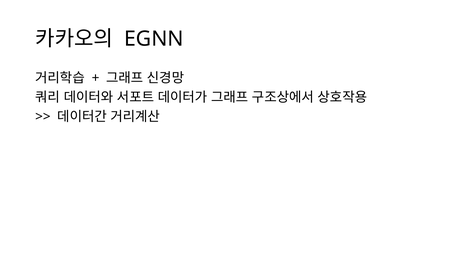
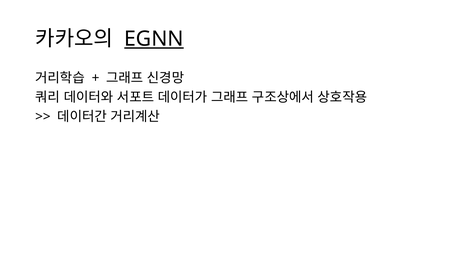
EGNN underline: none -> present (154, 39)
